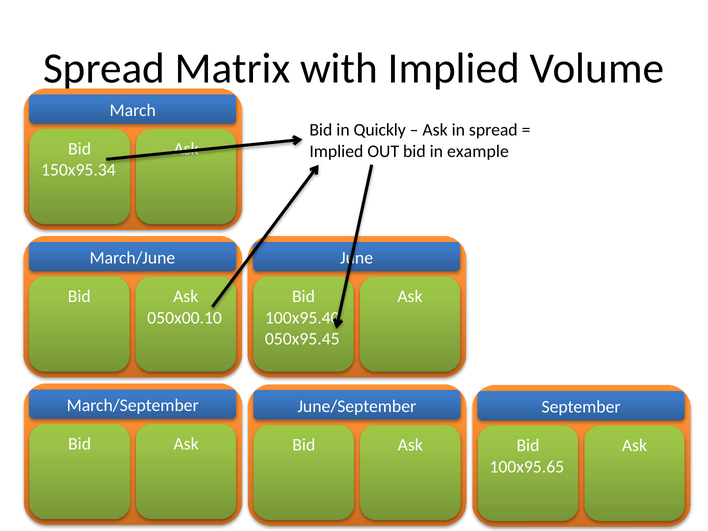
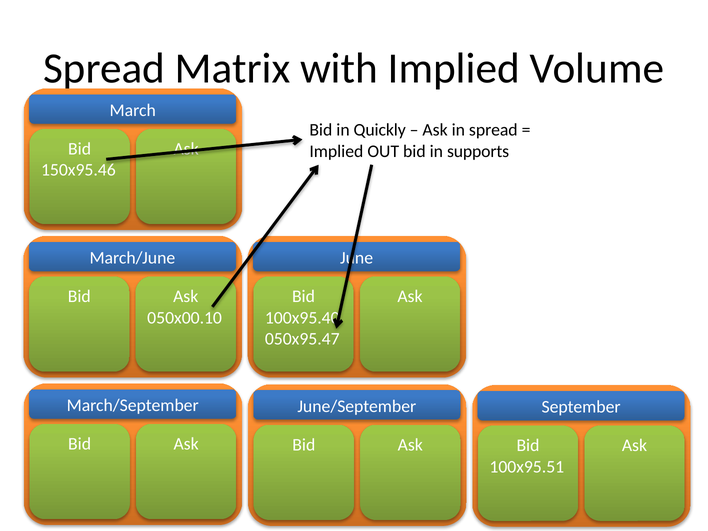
example: example -> supports (478, 151)
150x95.34: 150x95.34 -> 150x95.46 (78, 170)
050x95.45: 050x95.45 -> 050x95.47 (302, 339)
100x95.65: 100x95.65 -> 100x95.51 (527, 467)
